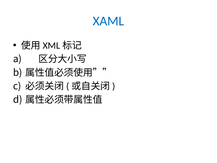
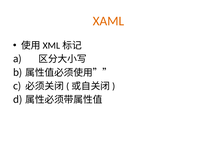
XAML colour: blue -> orange (108, 21)
